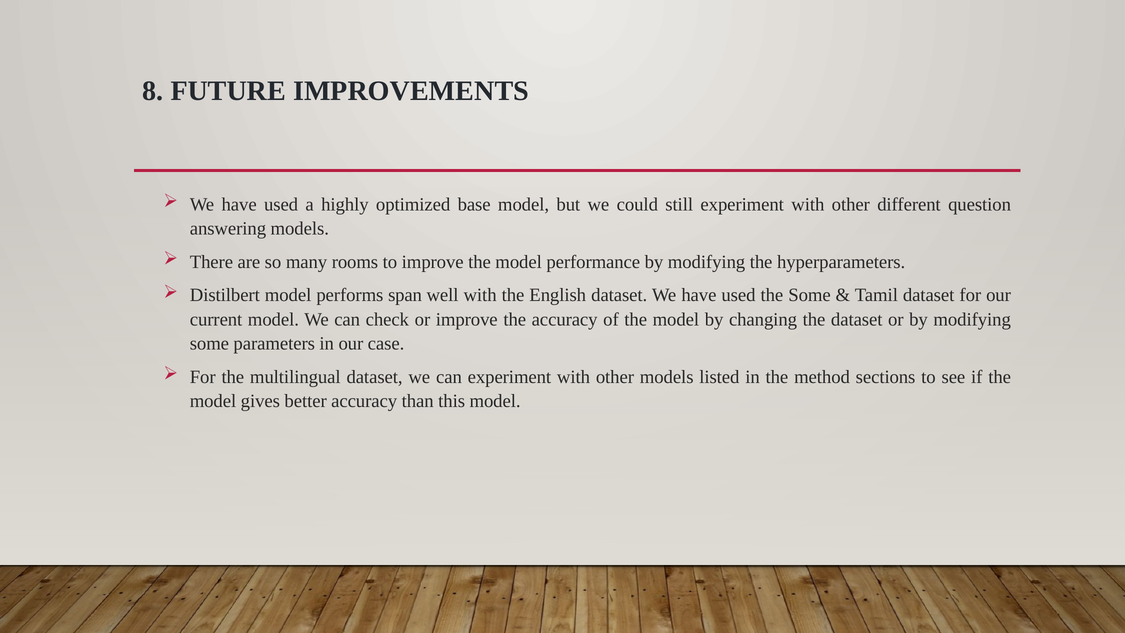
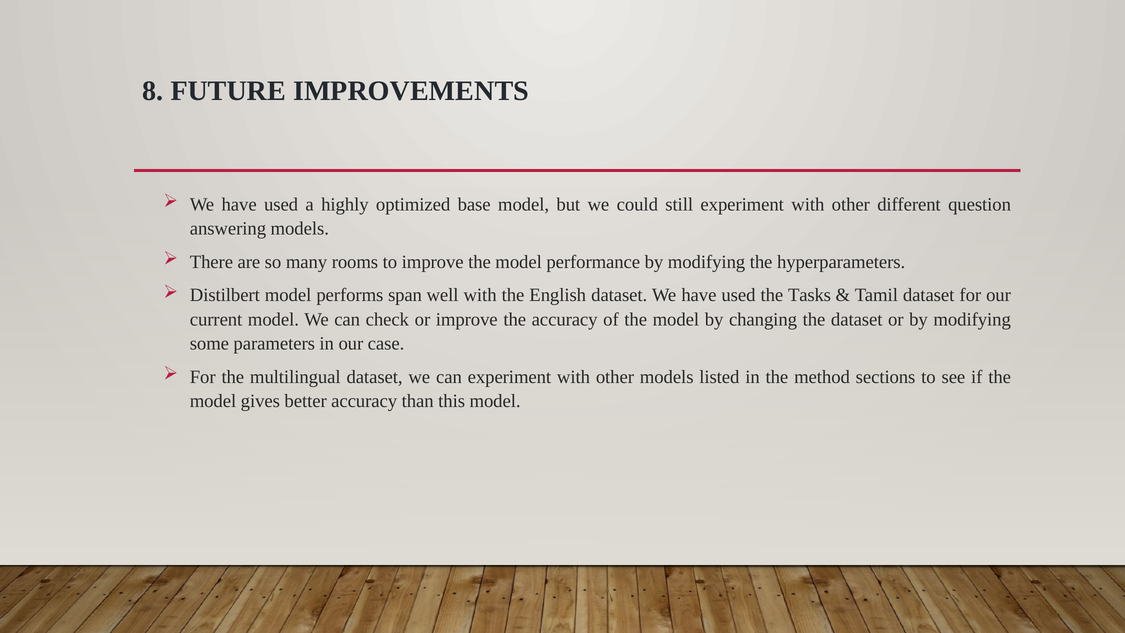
the Some: Some -> Tasks (810, 295)
